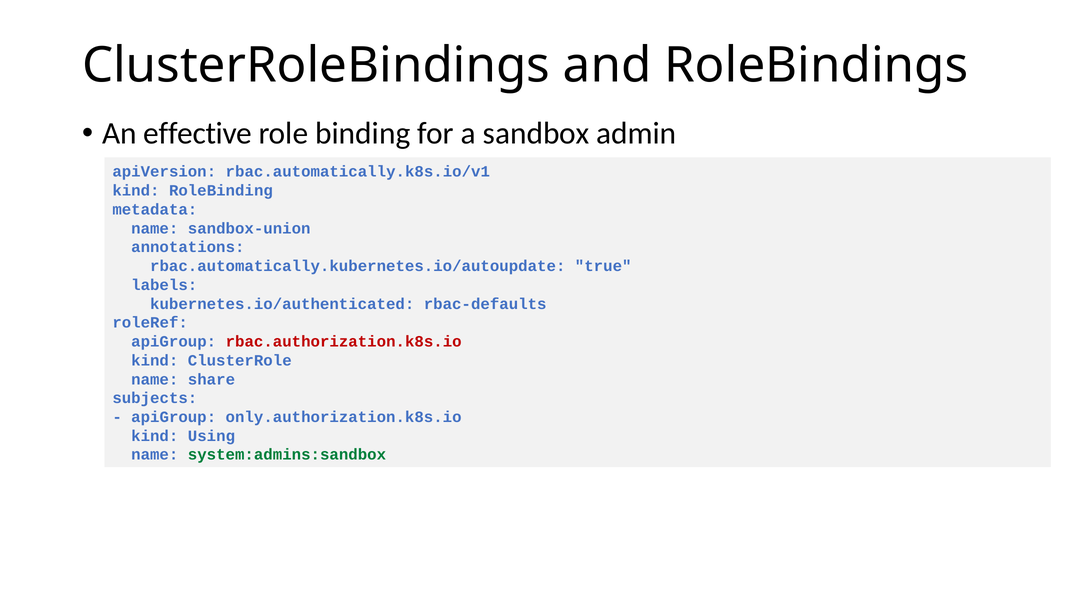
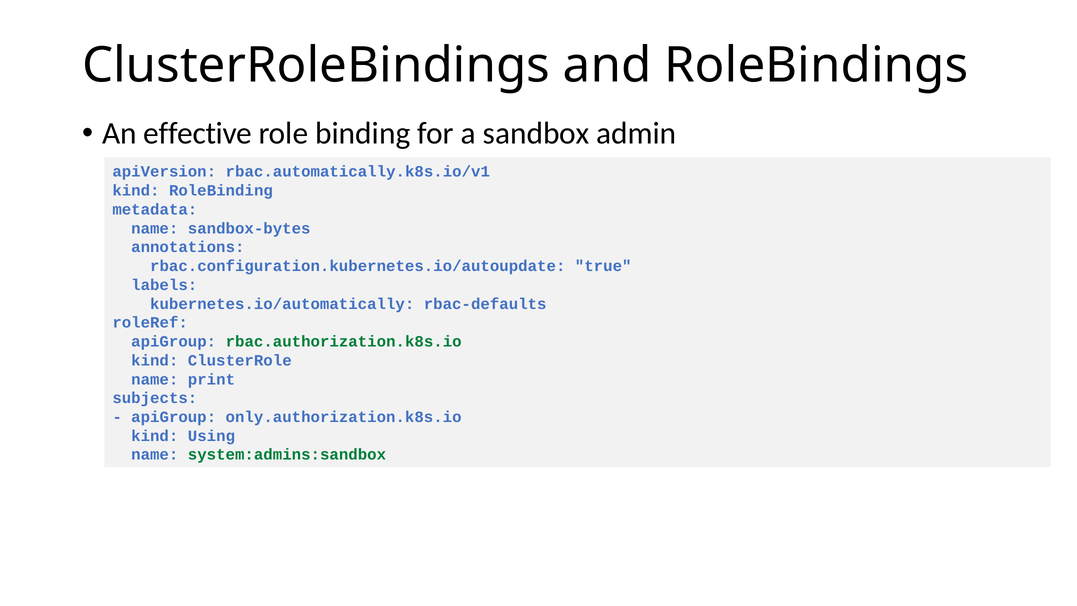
sandbox-union: sandbox-union -> sandbox-bytes (249, 228)
rbac.automatically.kubernetes.io/autoupdate: rbac.automatically.kubernetes.io/autoupdate -> rbac.configuration.kubernetes.io/autoupdate (358, 266)
kubernetes.io/authenticated: kubernetes.io/authenticated -> kubernetes.io/automatically (282, 304)
rbac.authorization.k8s.io colour: red -> green (344, 341)
share: share -> print (211, 379)
